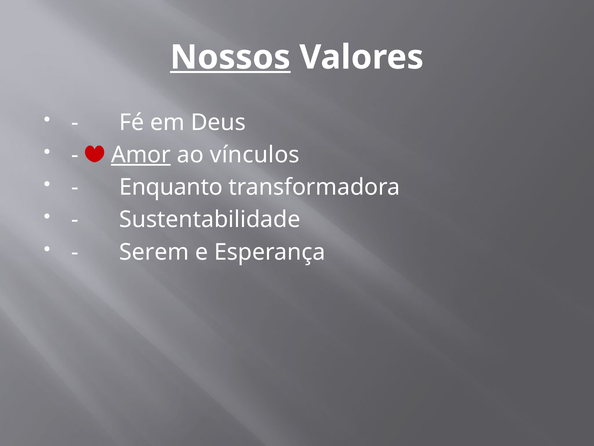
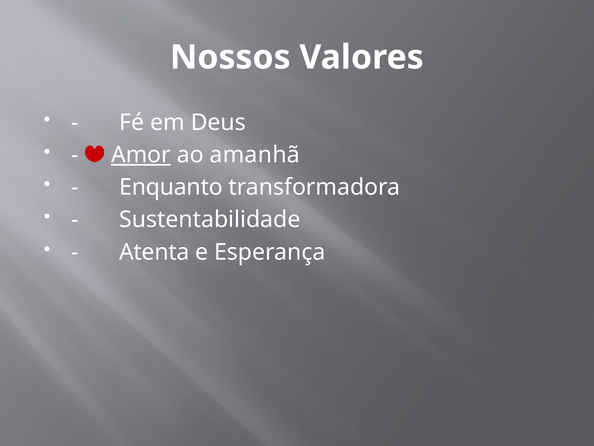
Nossos underline: present -> none (230, 57)
vínculos: vínculos -> amanhã (255, 155)
Serem: Serem -> Atenta (154, 252)
